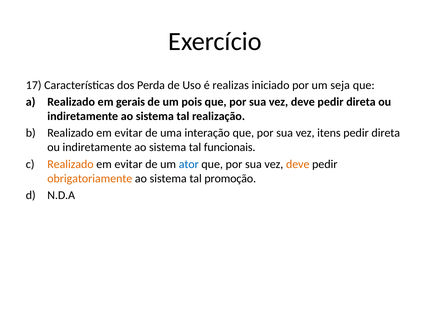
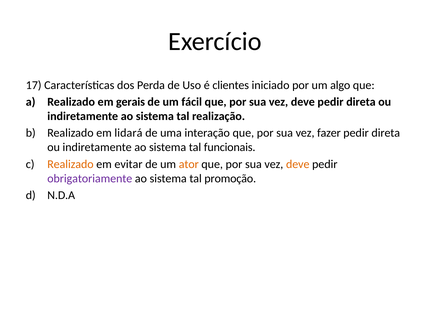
realizas: realizas -> clientes (231, 85)
seja: seja -> algo (340, 85)
pois: pois -> fácil (192, 102)
evitar: evitar -> lidará (128, 133)
itens: itens -> fazer (329, 133)
ator colour: blue -> orange (189, 164)
obrigatoriamente colour: orange -> purple (90, 179)
